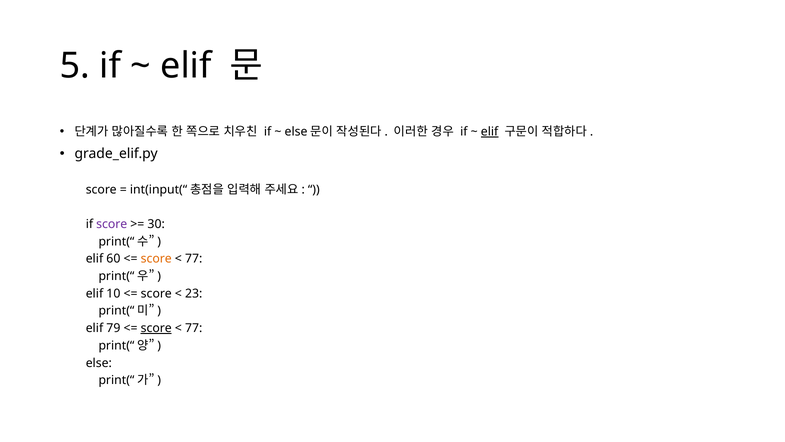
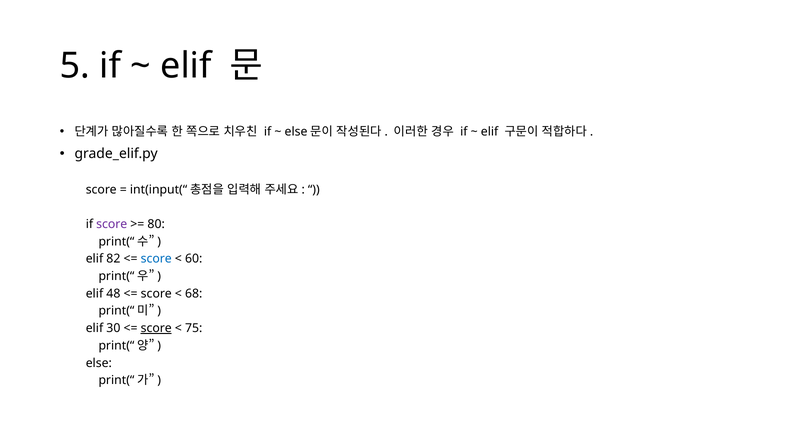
elif underline: present -> none (490, 132)
30: 30 -> 80 (156, 224)
60: 60 -> 82 (113, 259)
score colour: orange -> blue (156, 259)
77: 77 -> 60 (194, 259)
10: 10 -> 48 (113, 293)
23: 23 -> 68 (194, 293)
79: 79 -> 30 (113, 328)
77: 77 -> 75 (194, 328)
